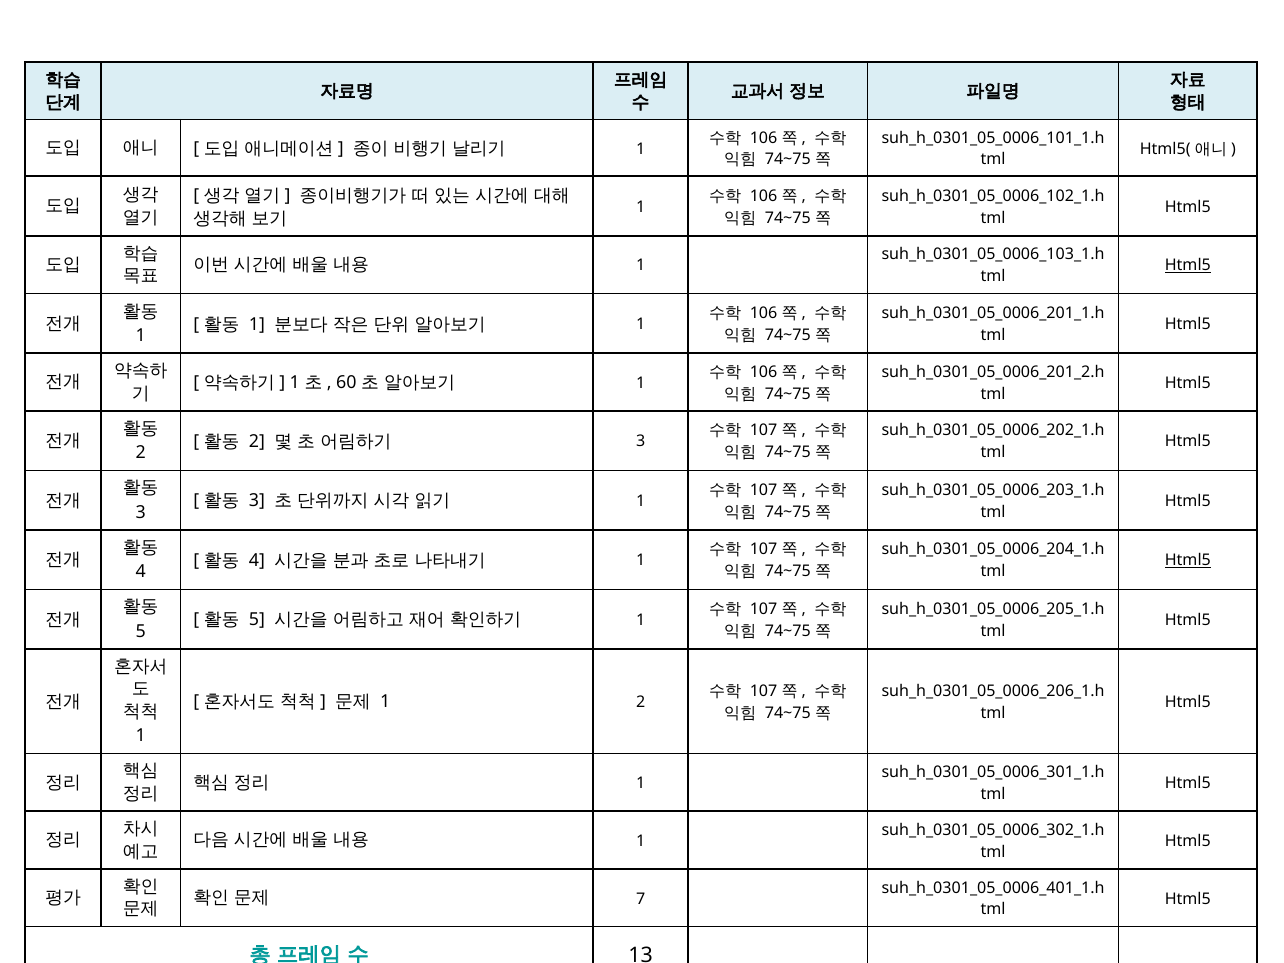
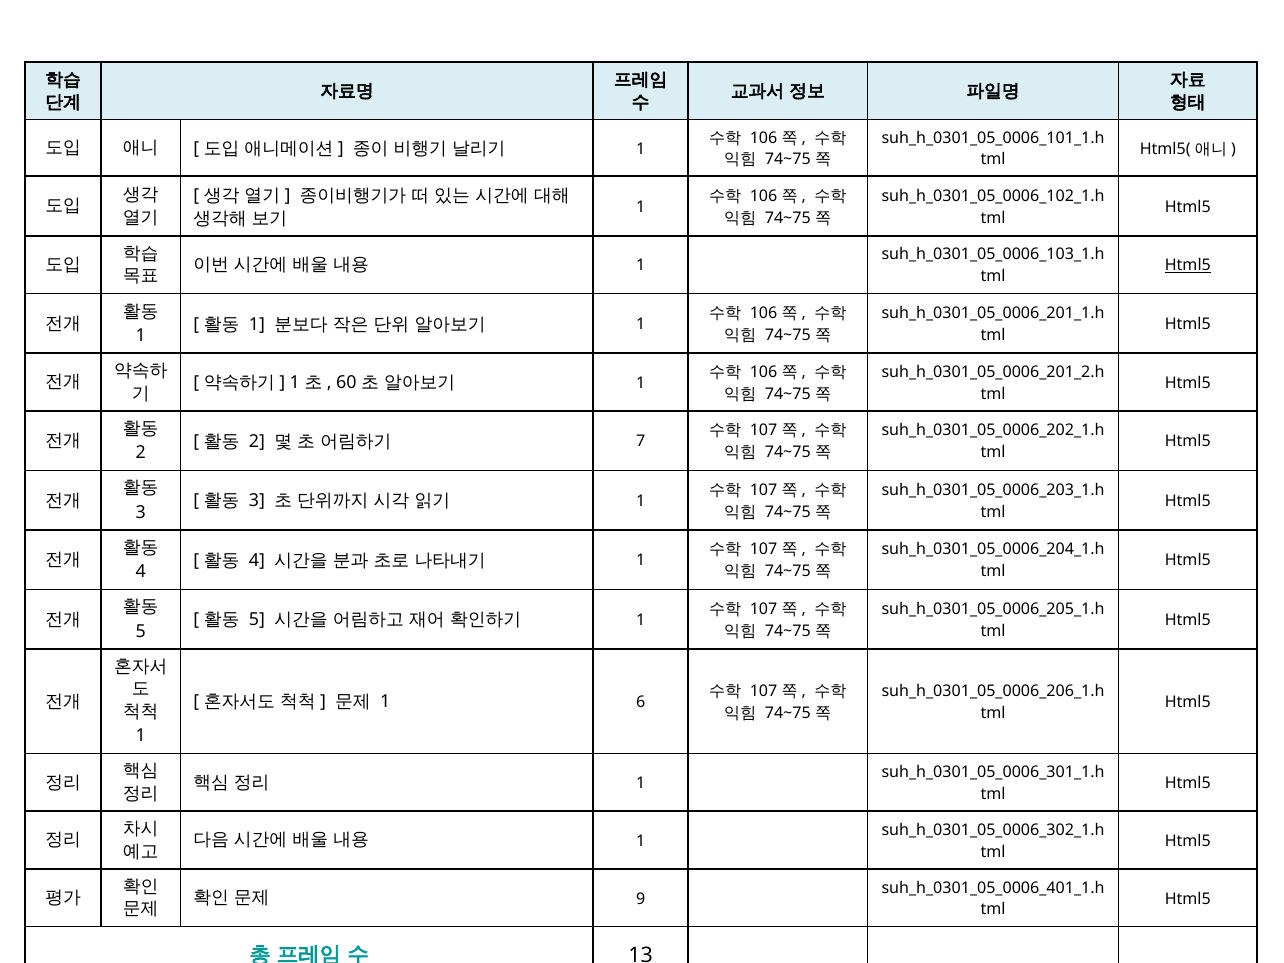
3: 3 -> 7 (641, 442)
Html5 underline: present -> none (1188, 561)
1 2: 2 -> 6 (641, 702)
7: 7 -> 9 (641, 899)
